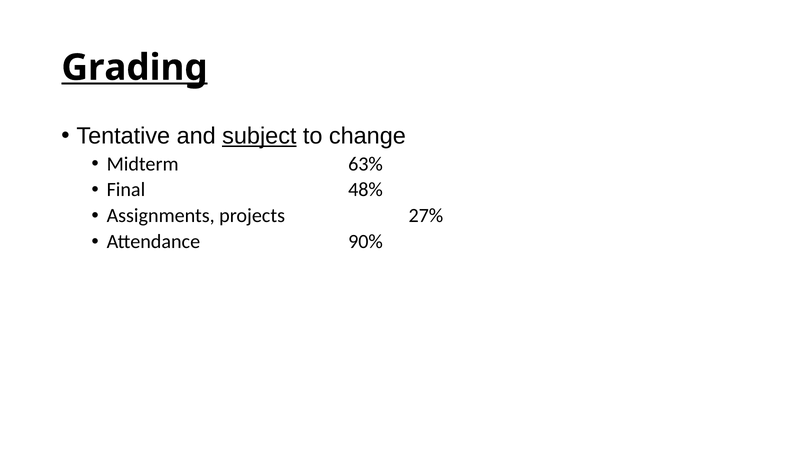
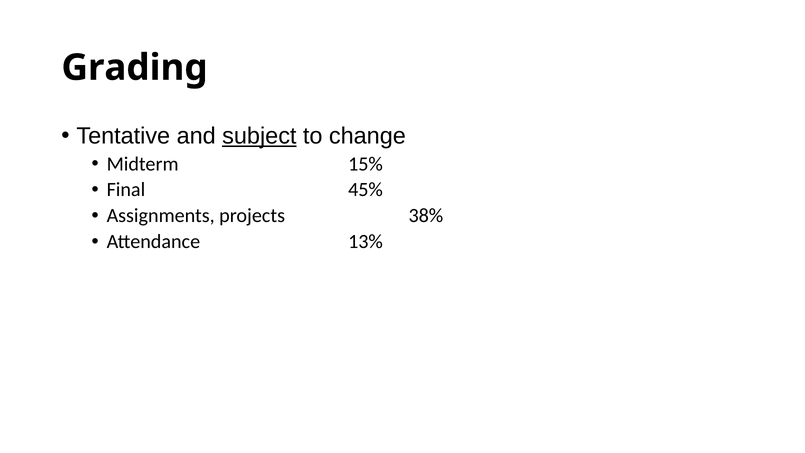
Grading underline: present -> none (135, 68)
63%: 63% -> 15% (366, 164)
48%: 48% -> 45% (366, 190)
27%: 27% -> 38% (426, 216)
90%: 90% -> 13% (366, 242)
